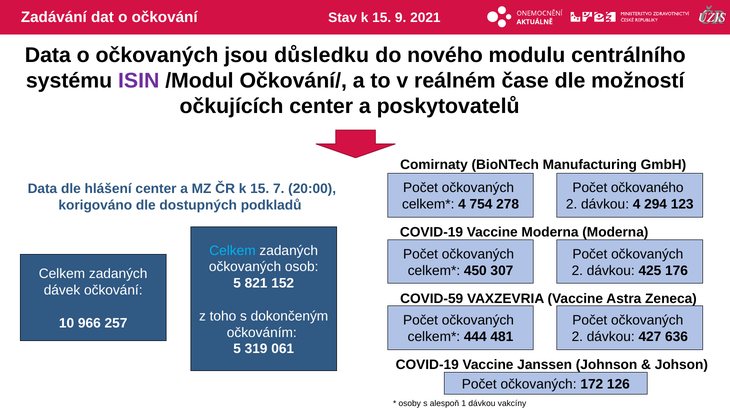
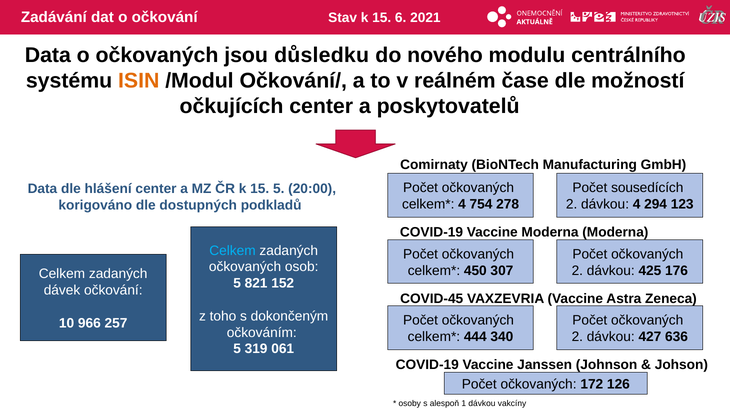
9: 9 -> 6 (401, 18)
ISIN colour: purple -> orange (139, 81)
očkovaného: očkovaného -> sousedících (647, 188)
15 7: 7 -> 5 (279, 189)
COVID-59: COVID-59 -> COVID-45 (432, 299)
481: 481 -> 340 (502, 337)
